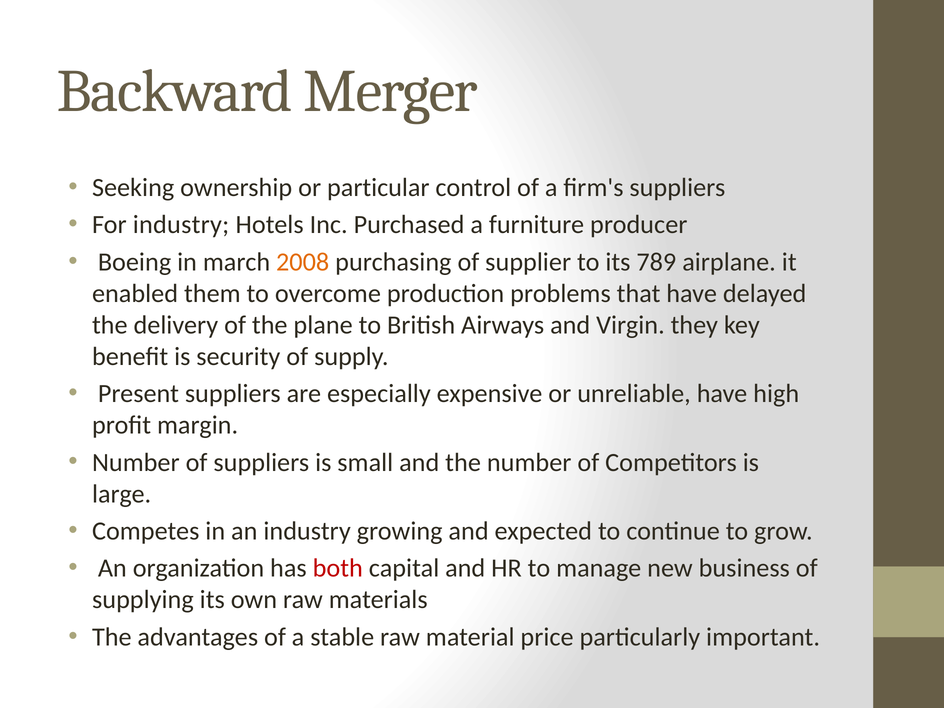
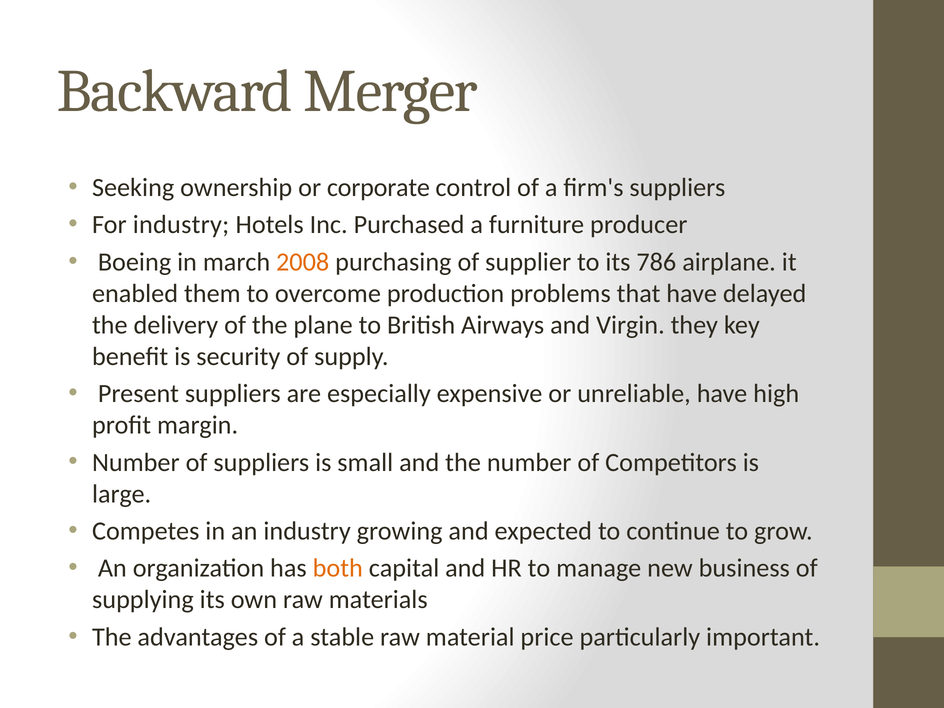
particular: particular -> corporate (378, 188)
789: 789 -> 786 (656, 262)
both colour: red -> orange (338, 568)
